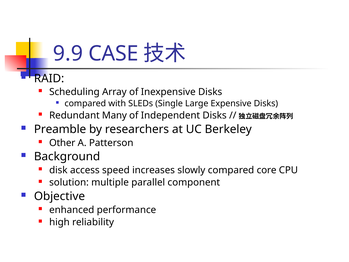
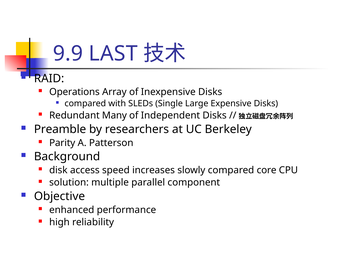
CASE: CASE -> LAST (113, 54)
Scheduling: Scheduling -> Operations (74, 92)
Other: Other -> Parity (62, 143)
